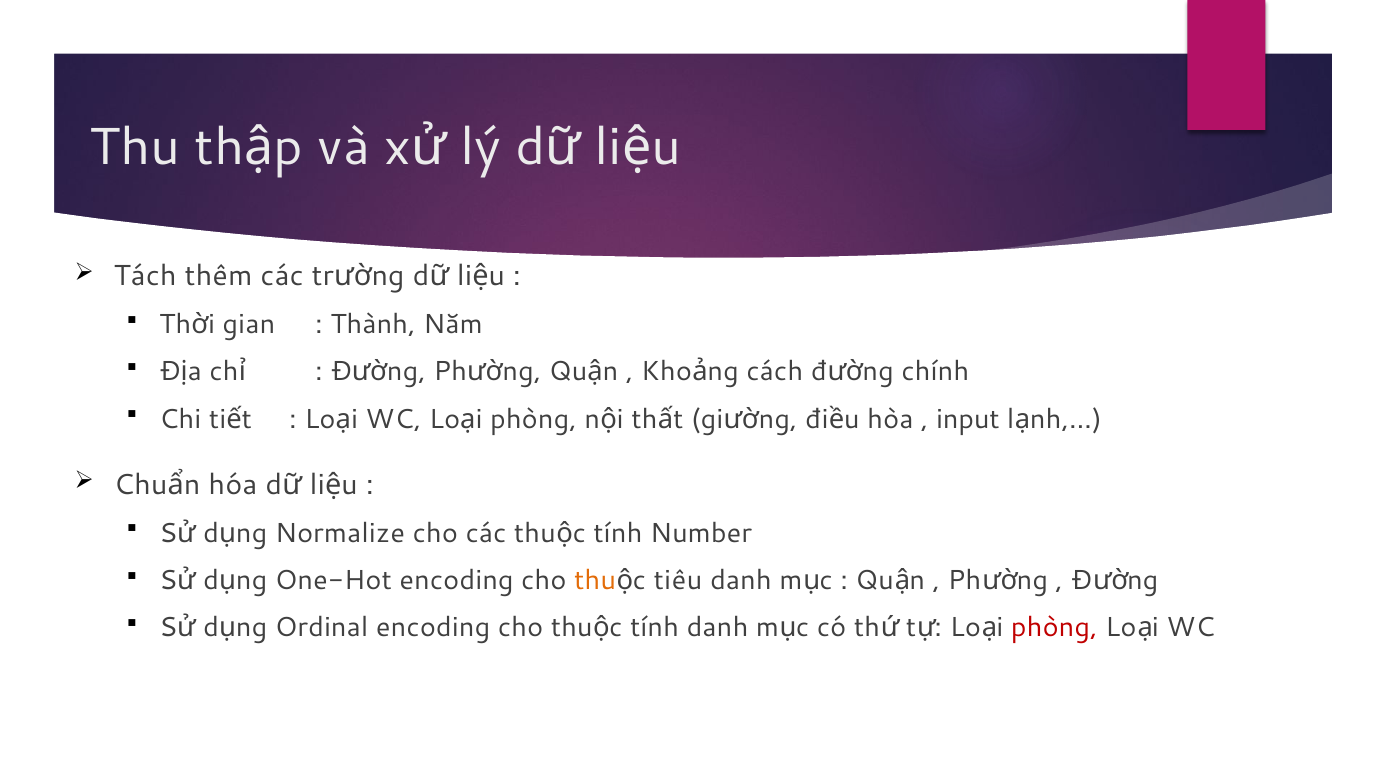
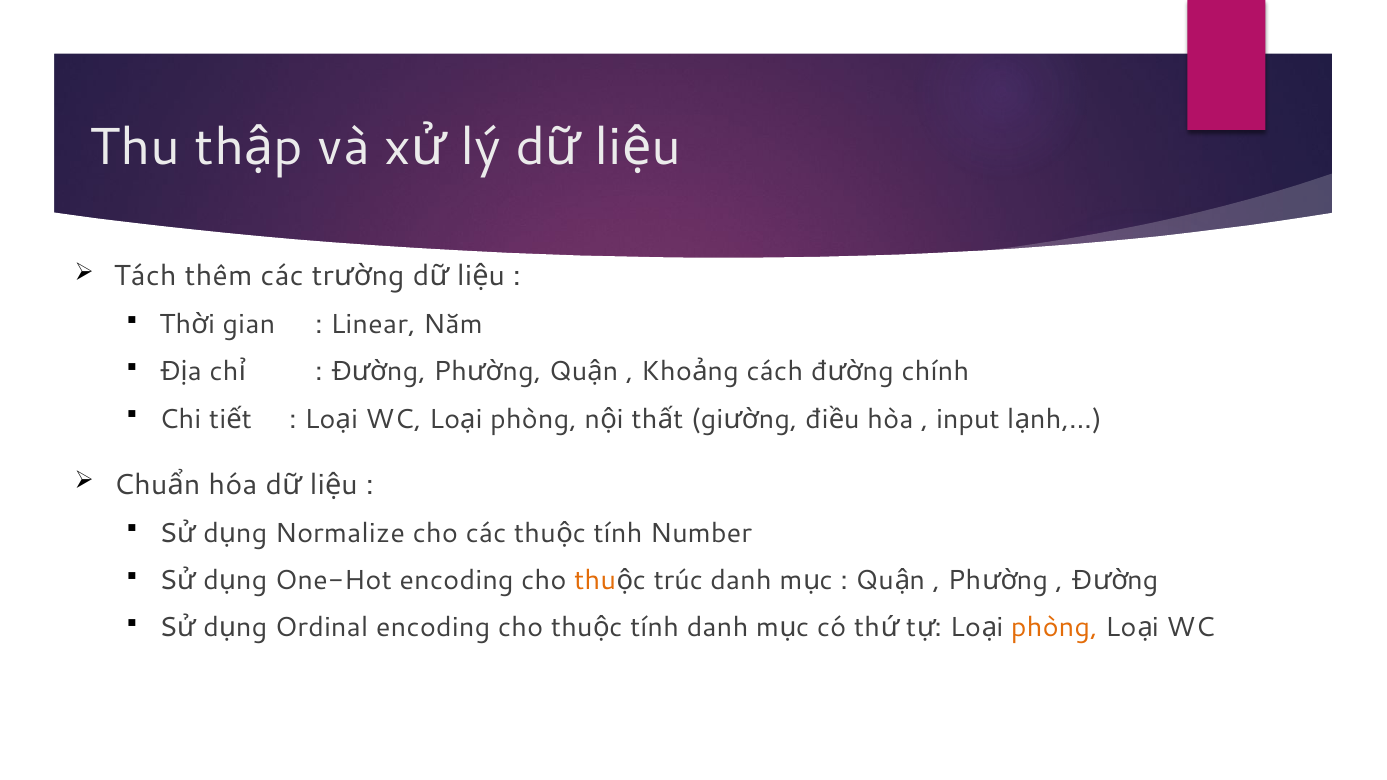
Thành: Thành -> Linear (373, 325)
tiêu: tiêu -> trúc (678, 581)
phòng colour: red -> orange (1054, 628)
